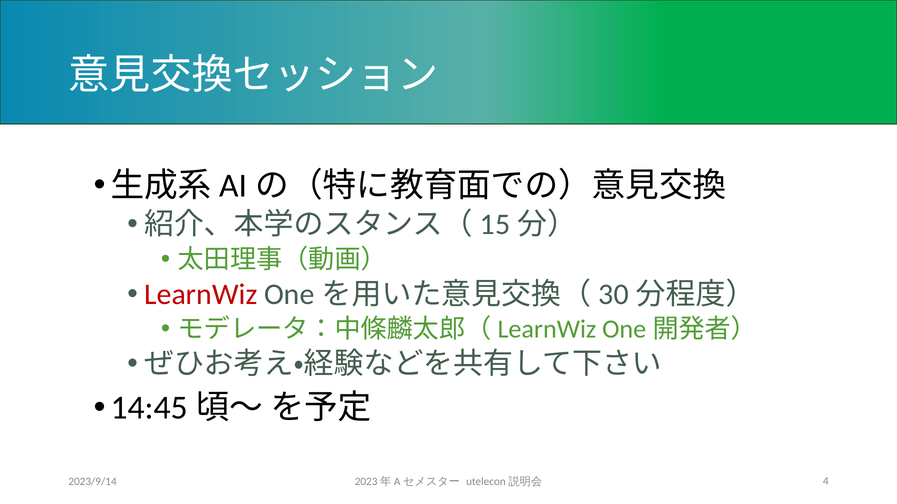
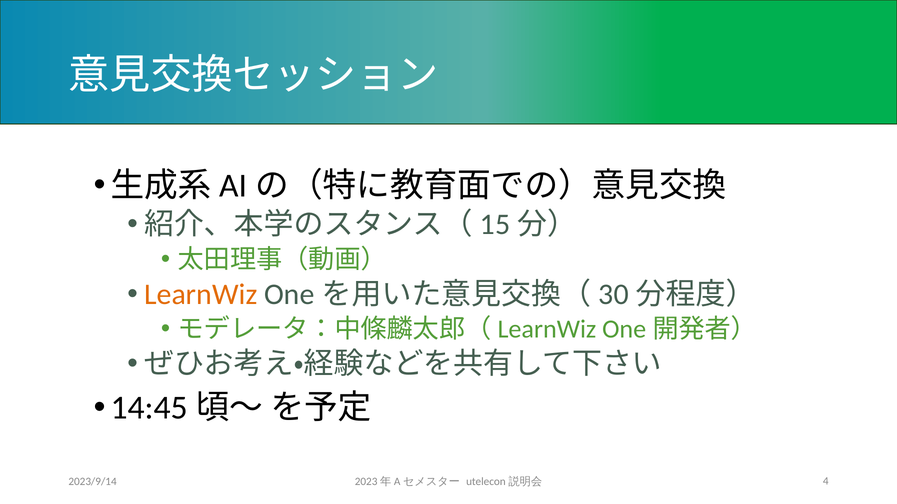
LearnWiz colour: red -> orange (201, 295)
